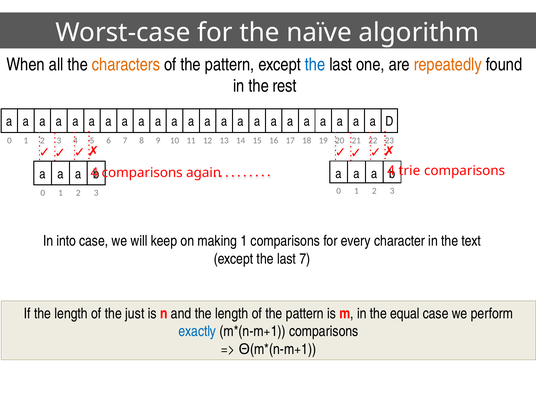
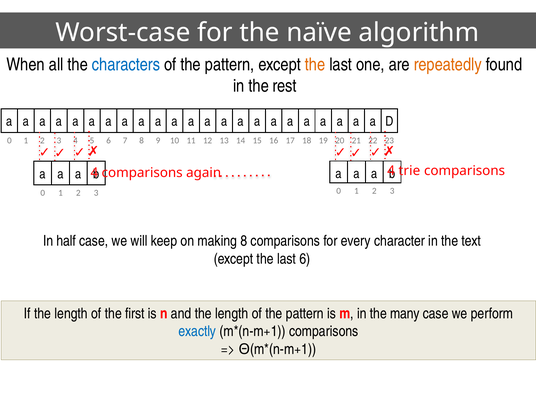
characters colour: orange -> blue (126, 65)
the colour: blue -> orange (315, 65)
into: into -> half (66, 241)
making 1: 1 -> 8 (244, 241)
last 7: 7 -> 6 (305, 259)
just: just -> first (135, 314)
equal: equal -> many (405, 314)
